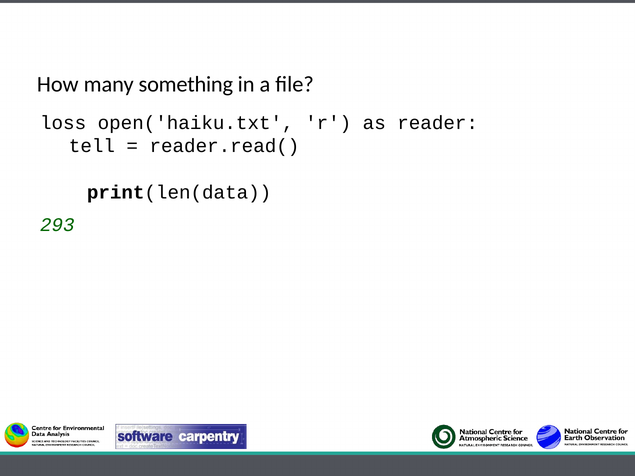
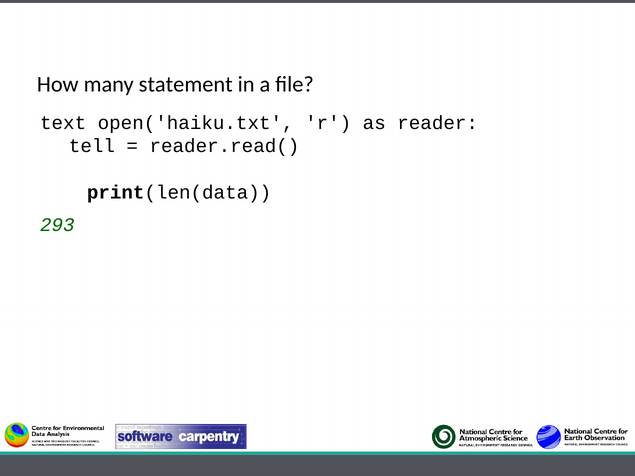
something: something -> statement (186, 84)
loss: loss -> text (63, 123)
